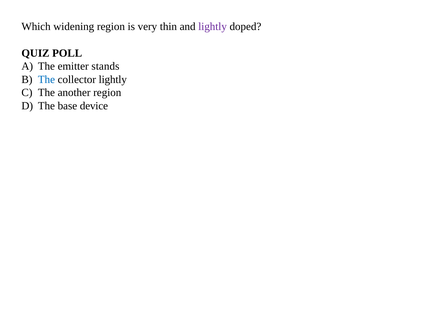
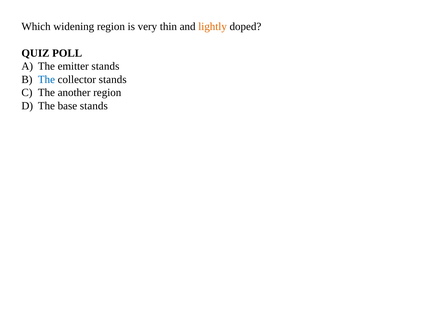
lightly colour: purple -> orange (213, 27)
collector lightly: lightly -> stands (113, 79)
base device: device -> stands (94, 106)
